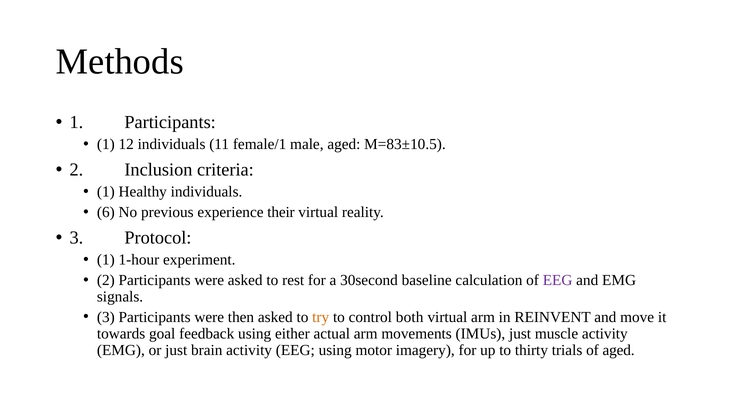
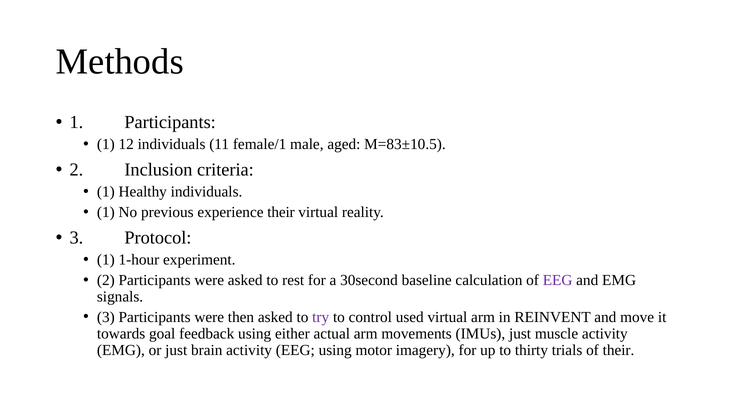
6: 6 -> 1 (106, 212)
try colour: orange -> purple (321, 317)
both: both -> used (410, 317)
of aged: aged -> their (619, 350)
